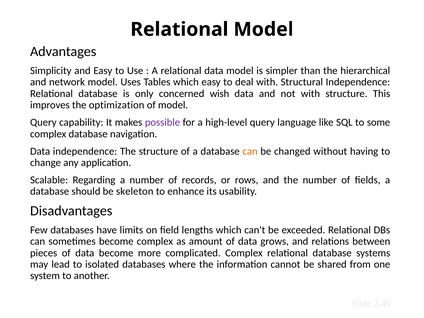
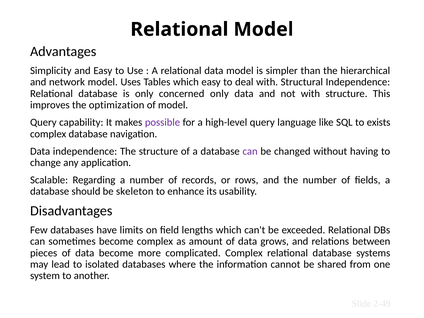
concerned wish: wish -> only (219, 94)
some: some -> exists (379, 122)
can colour: orange -> purple (250, 151)
